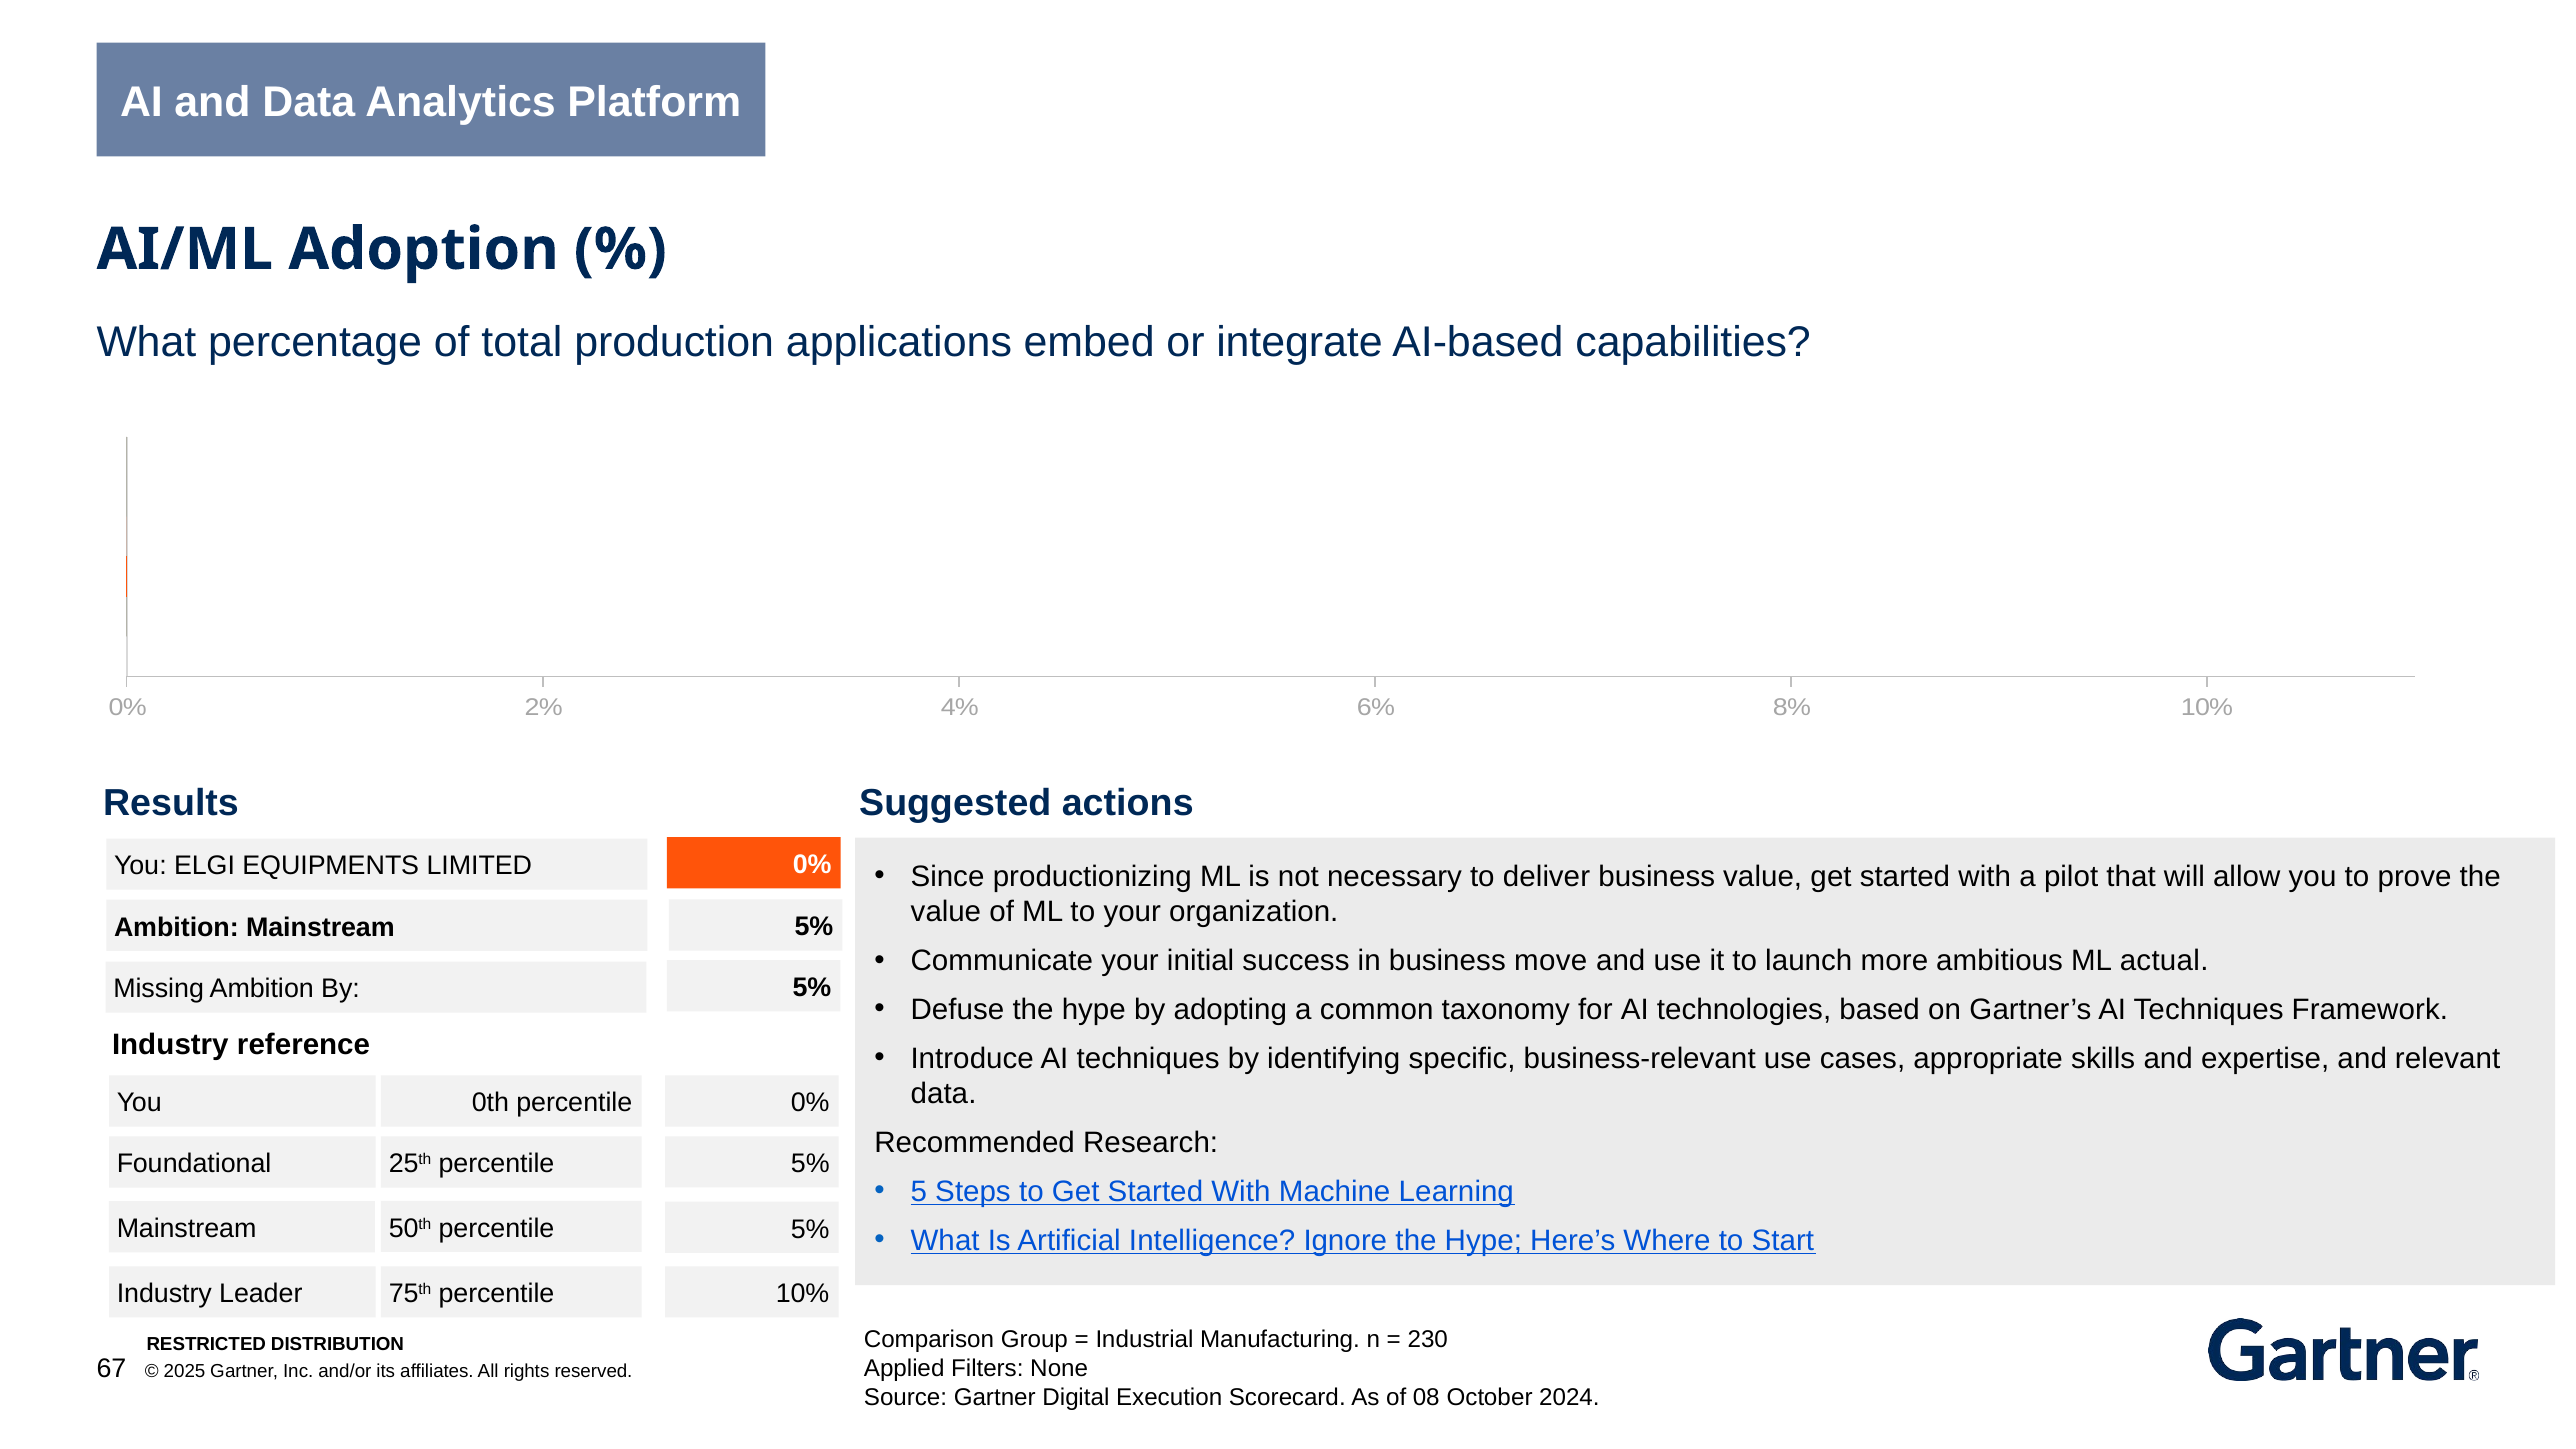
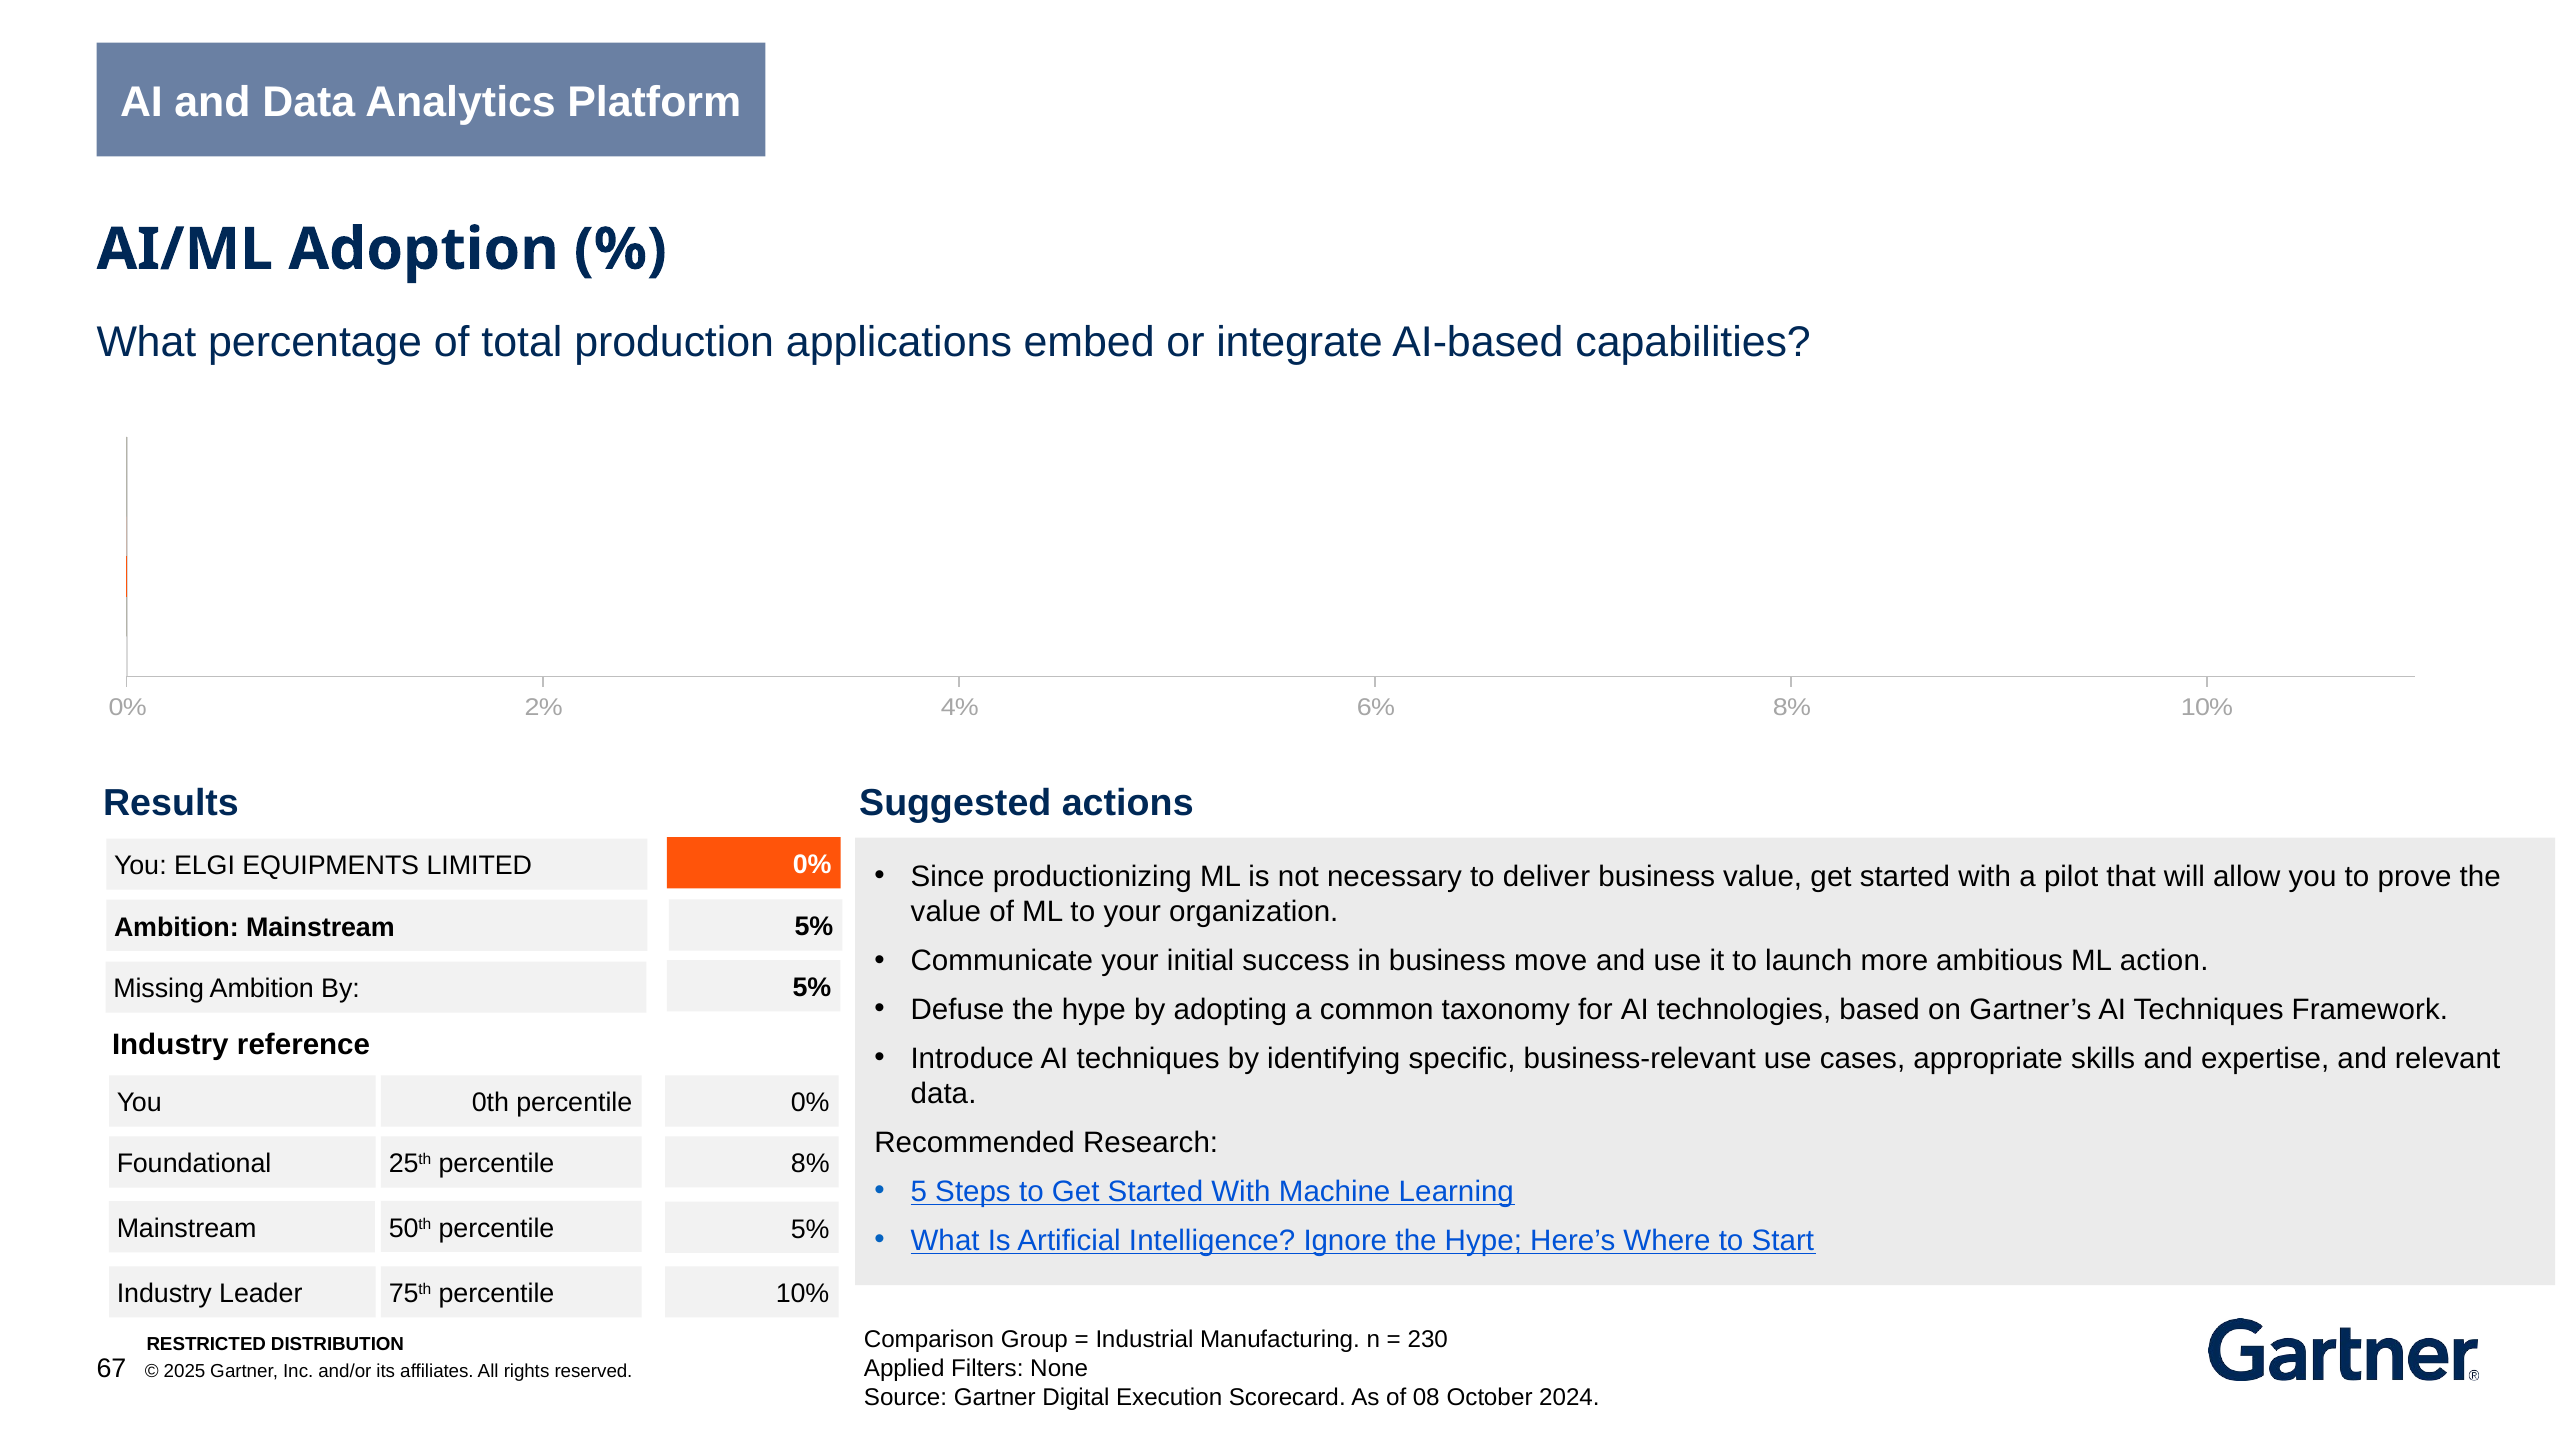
actual: actual -> action (2164, 961)
percentile 5%: 5% -> 8% (810, 1164)
